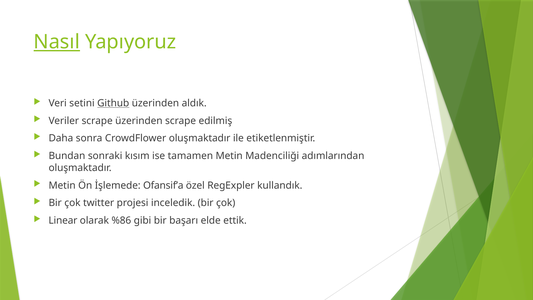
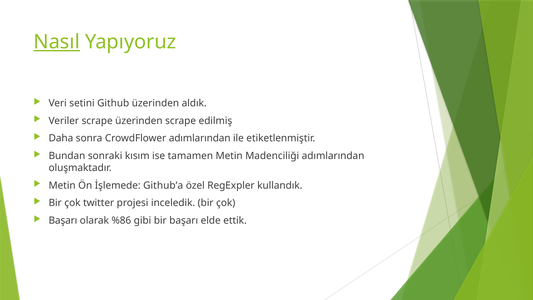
Github underline: present -> none (113, 103)
CrowdFlower oluşmaktadır: oluşmaktadır -> adımlarından (200, 138)
Ofansif’a: Ofansif’a -> Github’a (163, 185)
Linear: Linear -> Başarı (63, 220)
